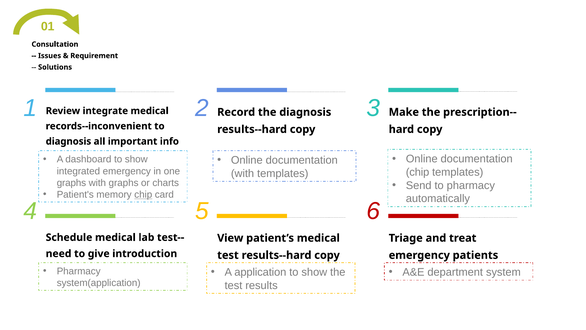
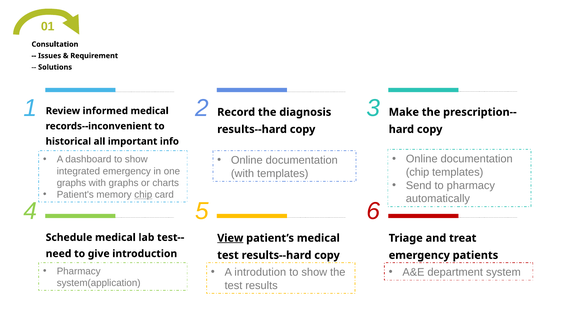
integrate: integrate -> informed (105, 111)
diagnosis: diagnosis -> historical (68, 141)
View underline: none -> present (230, 238)
application: application -> introdution (260, 272)
